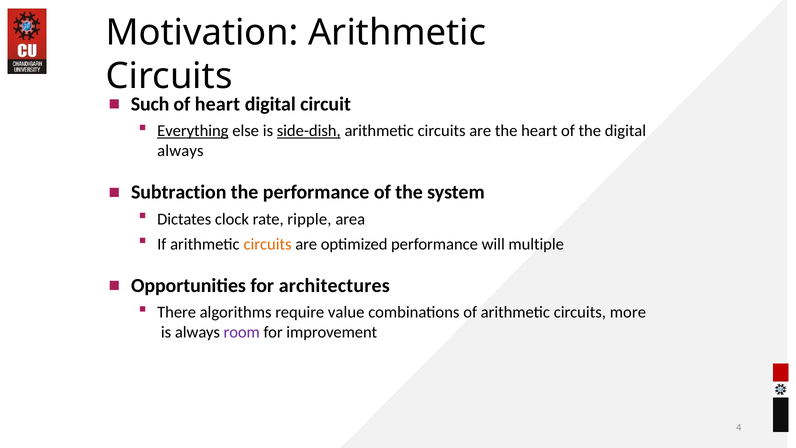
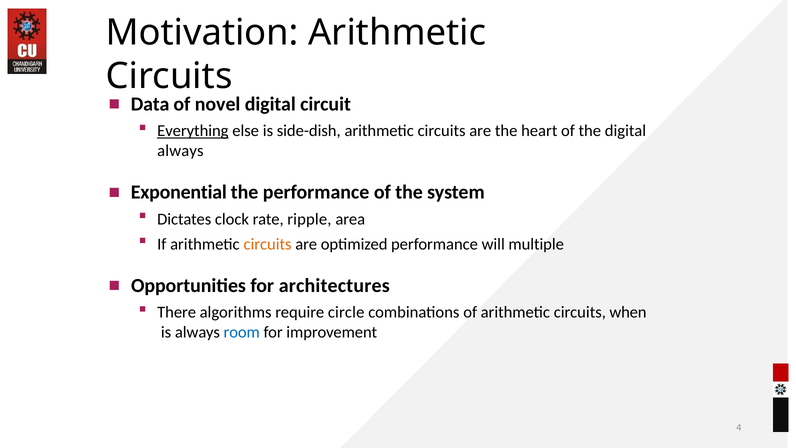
Such: Such -> Data (150, 104)
of heart: heart -> novel (218, 104)
side-dish underline: present -> none (309, 131)
Subtraction: Subtraction -> Exponential (179, 192)
value: value -> circle (346, 312)
more: more -> when (628, 312)
room colour: purple -> blue (242, 332)
